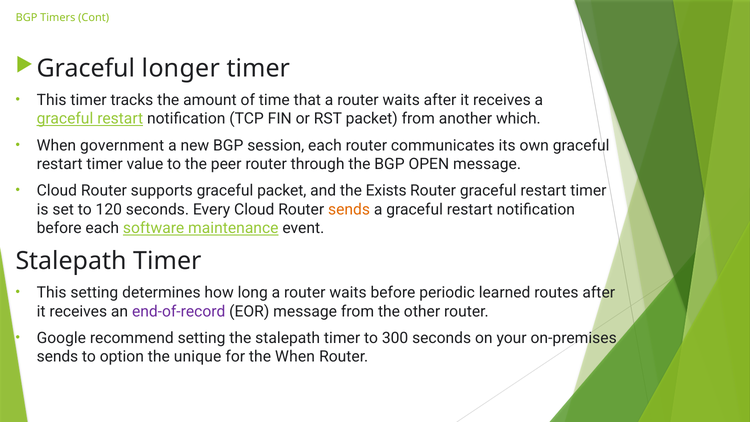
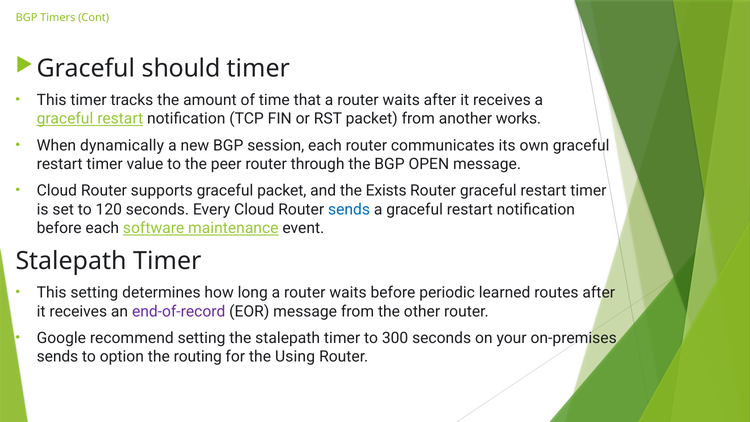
longer: longer -> should (181, 68)
which: which -> works (518, 119)
government: government -> dynamically (122, 145)
sends colour: orange -> blue (349, 209)
unique: unique -> routing (198, 357)
the When: When -> Using (295, 357)
